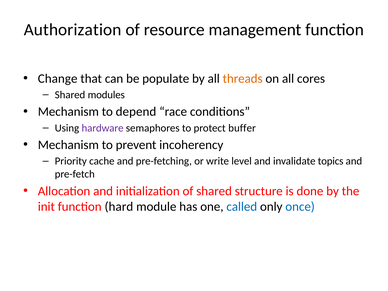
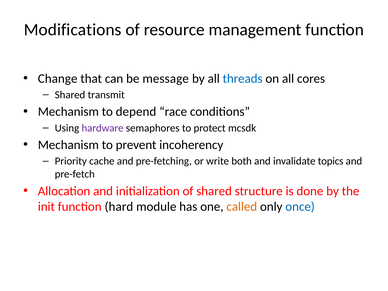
Authorization: Authorization -> Modifications (73, 30)
populate: populate -> message (166, 79)
threads colour: orange -> blue (243, 79)
modules: modules -> transmit (106, 95)
buffer: buffer -> mcsdk (242, 128)
level: level -> both (242, 161)
called colour: blue -> orange (242, 207)
